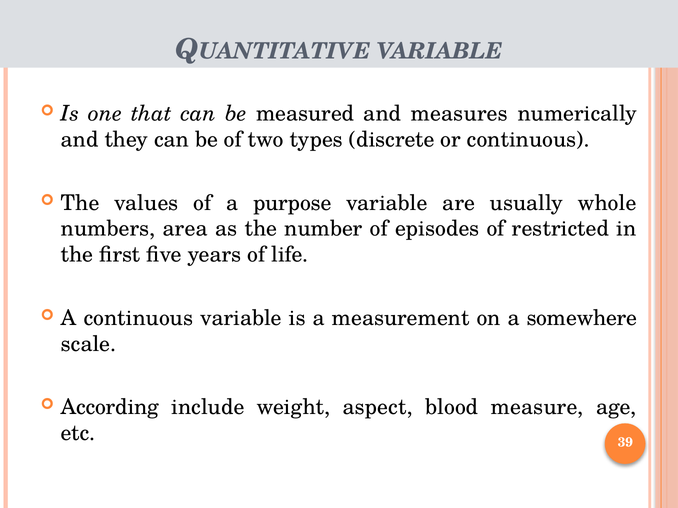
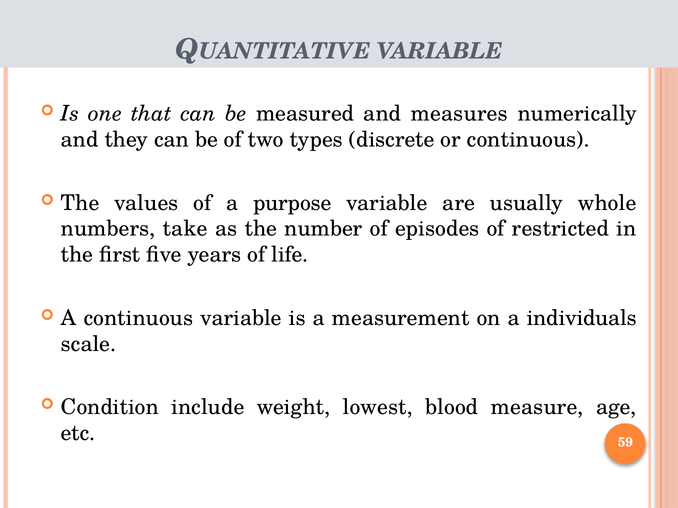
area: area -> take (185, 229)
somewhere: somewhere -> individuals (582, 318)
According: According -> Condition (110, 408)
aspect: aspect -> lowest (378, 408)
39: 39 -> 59 (625, 443)
